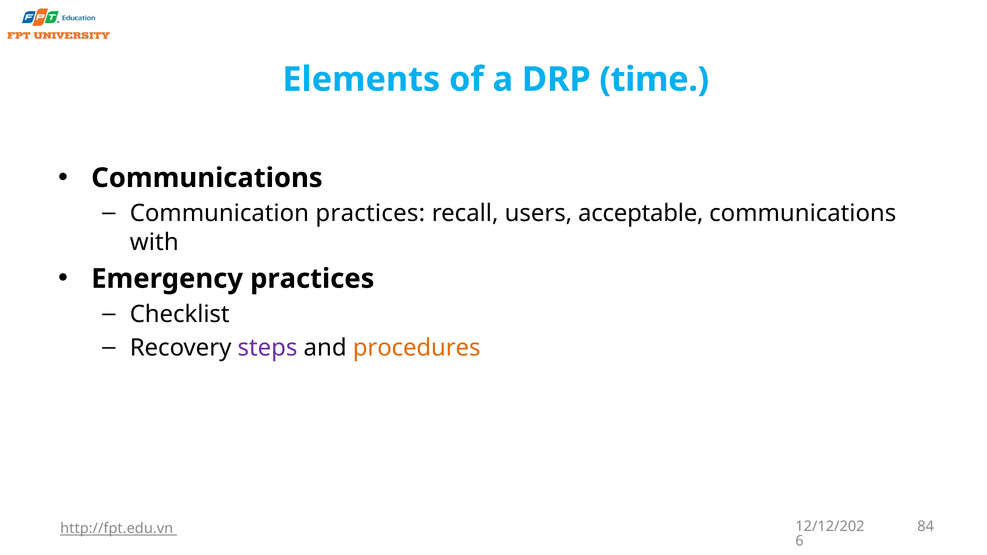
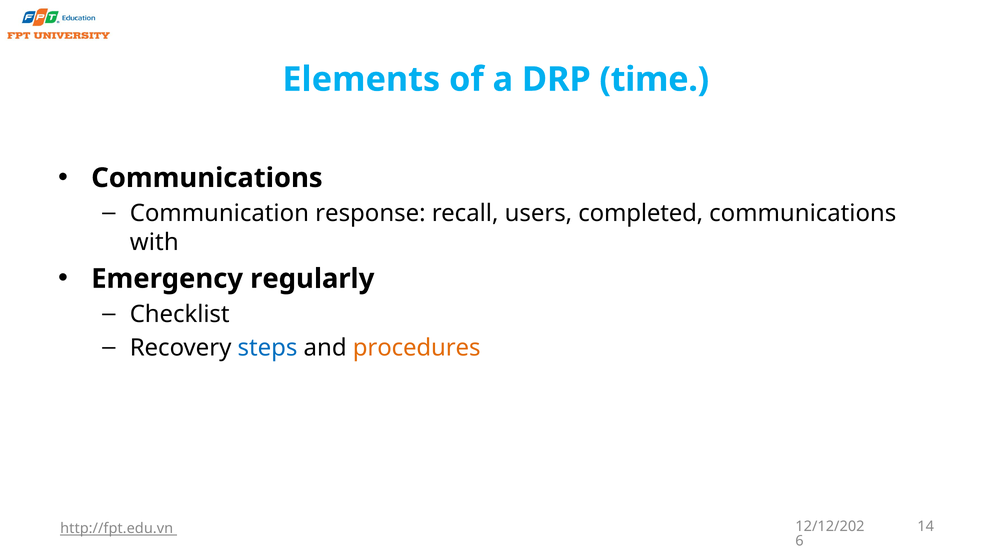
Communication practices: practices -> response (370, 213)
acceptable: acceptable -> completed (641, 213)
Emergency practices: practices -> regularly (312, 279)
steps colour: purple -> blue (268, 348)
84: 84 -> 14 (926, 526)
